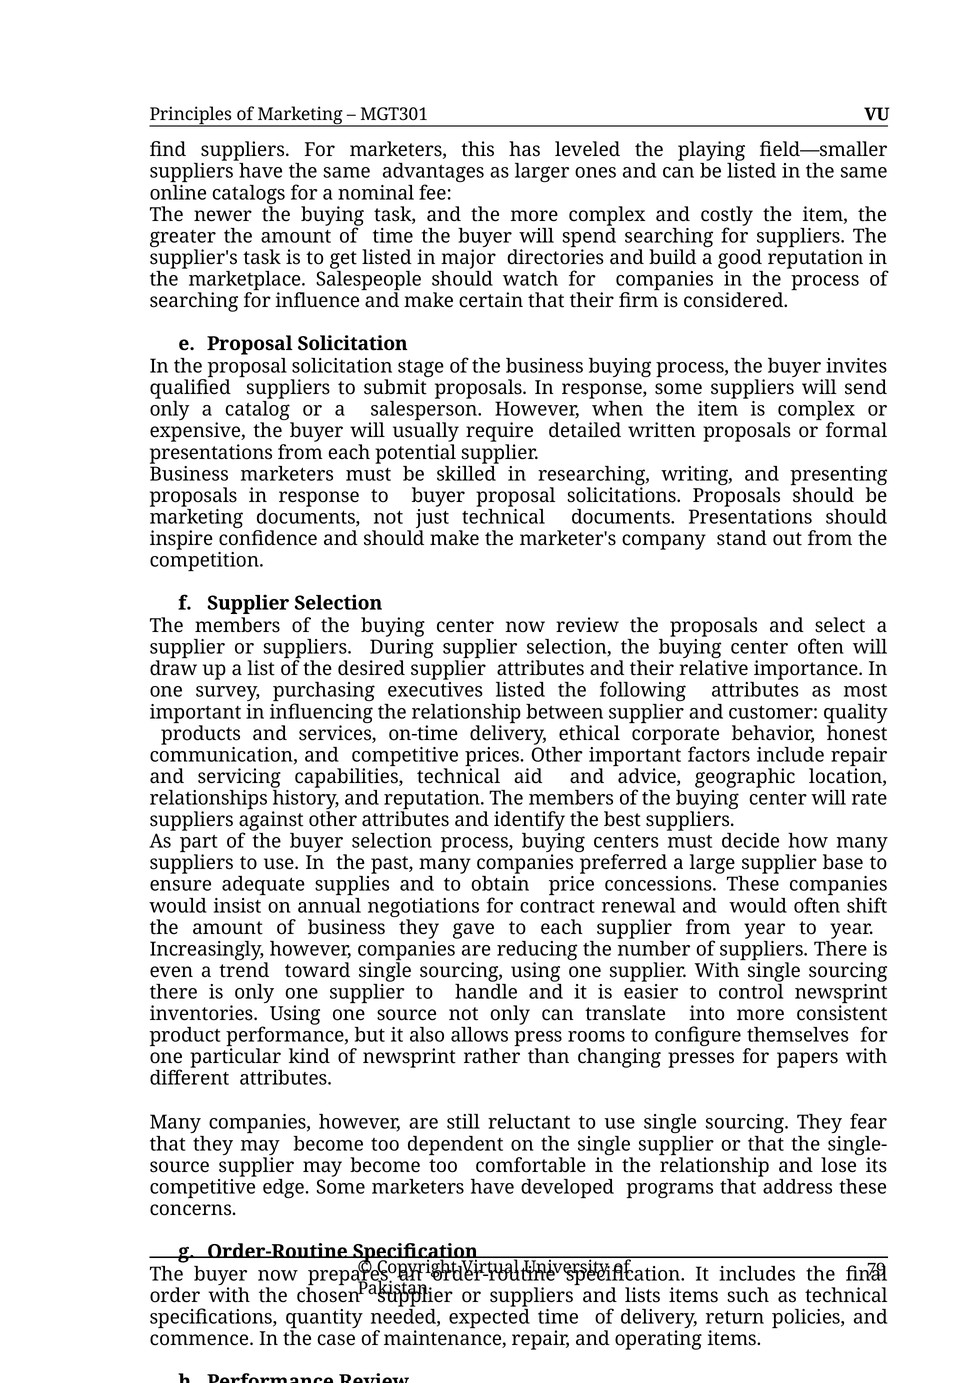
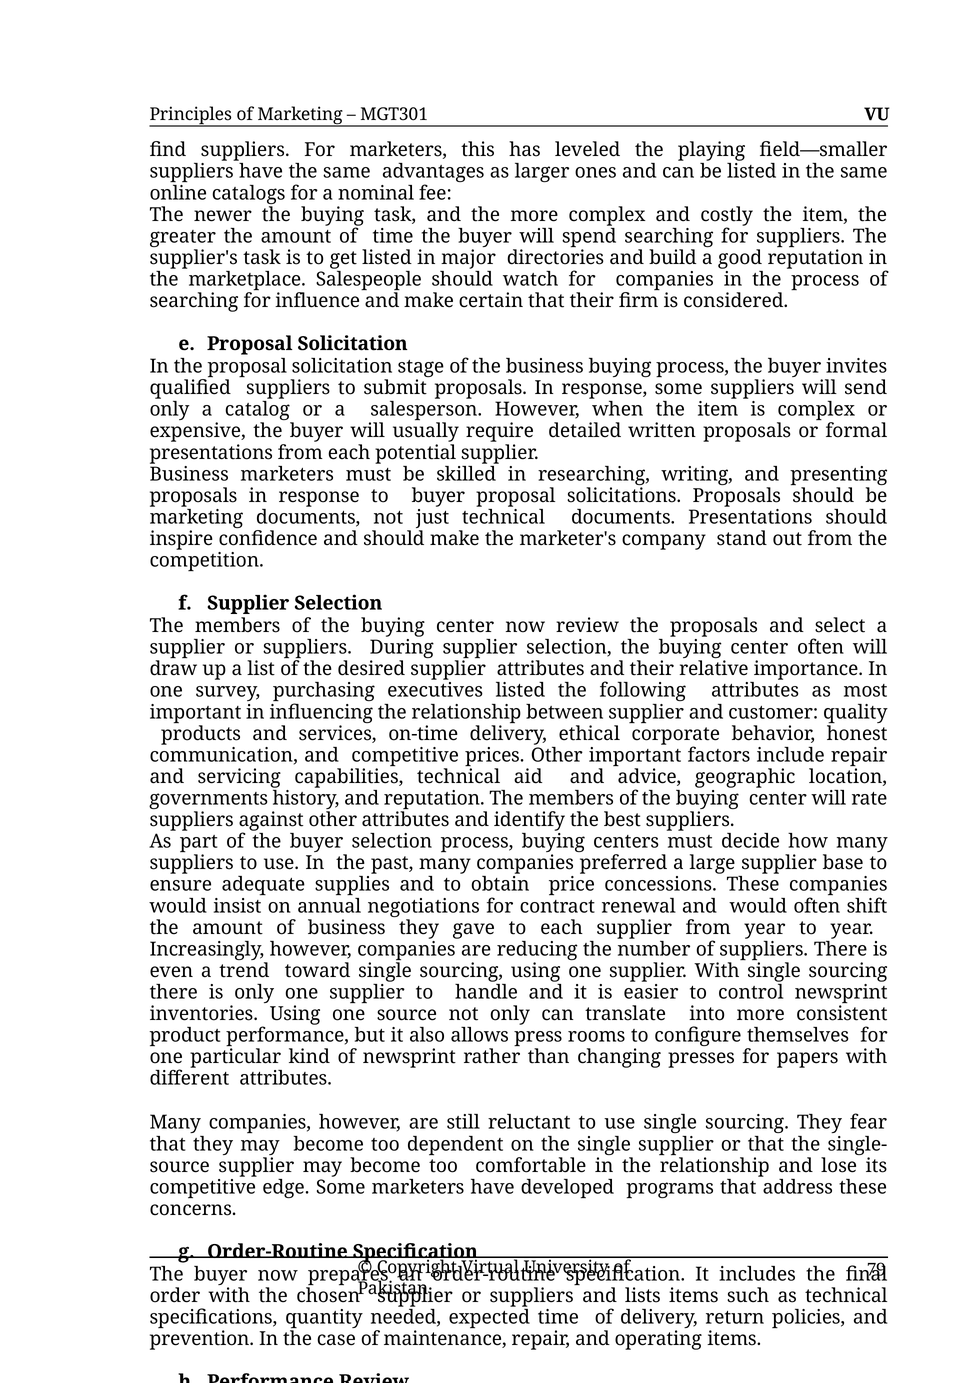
relationships: relationships -> governments (209, 799)
commence: commence -> prevention (202, 1340)
